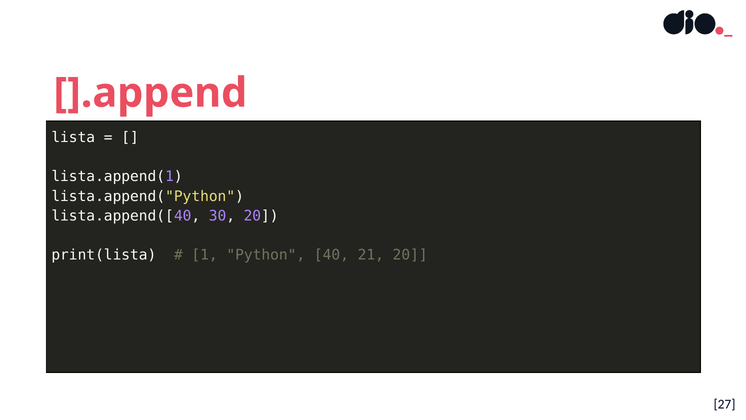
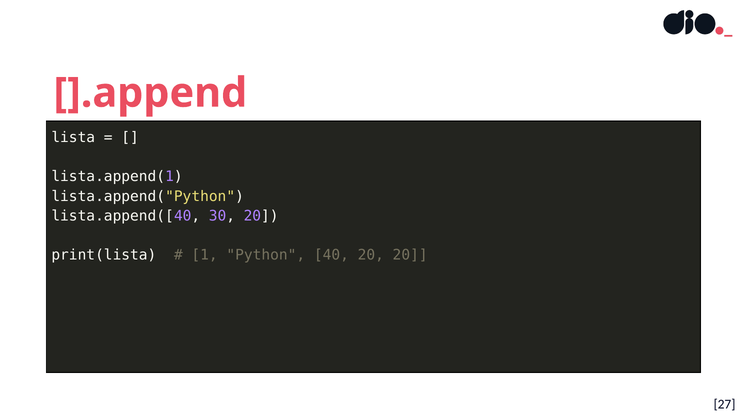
40 21: 21 -> 20 (371, 255)
